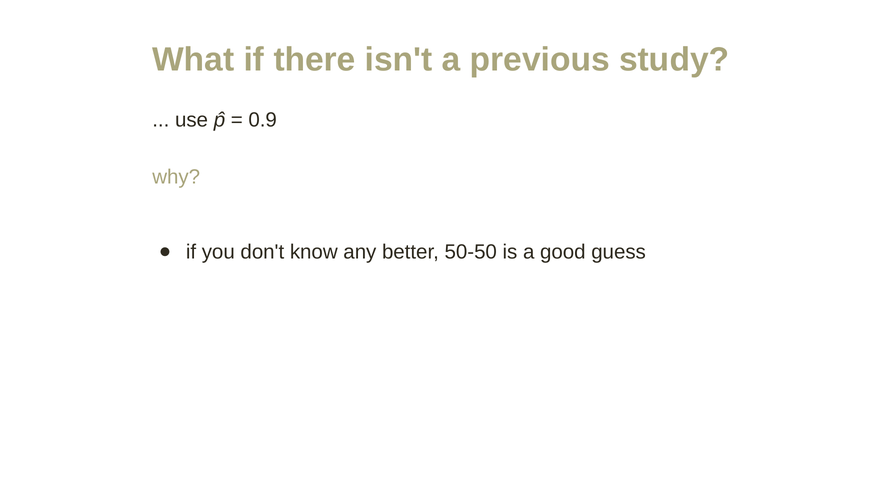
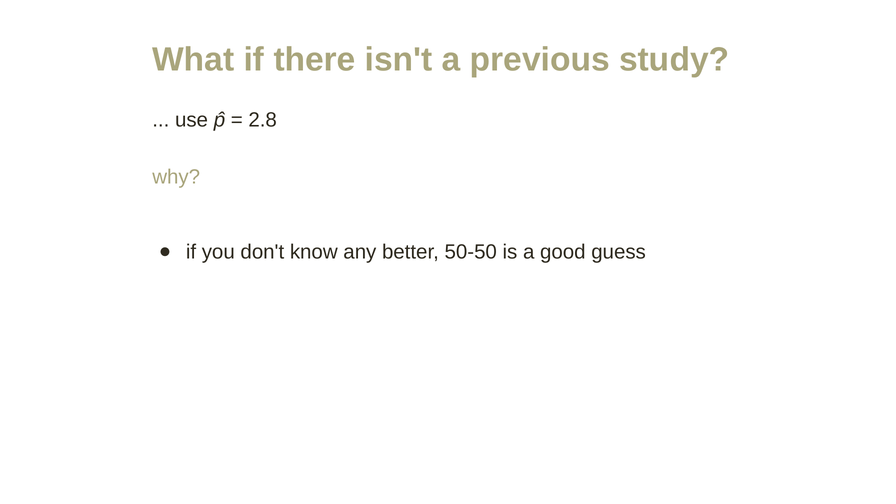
0.9: 0.9 -> 2.8 (263, 120)
